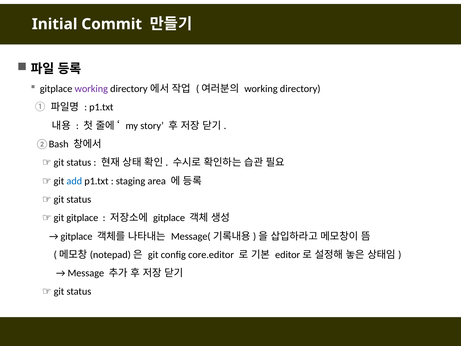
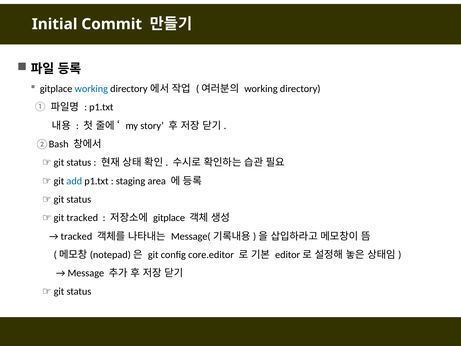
working colour: purple -> blue (91, 89)
gitplace: gitplace -> tracked (82, 218)
gitplace: gitplace -> tracked (76, 236)
